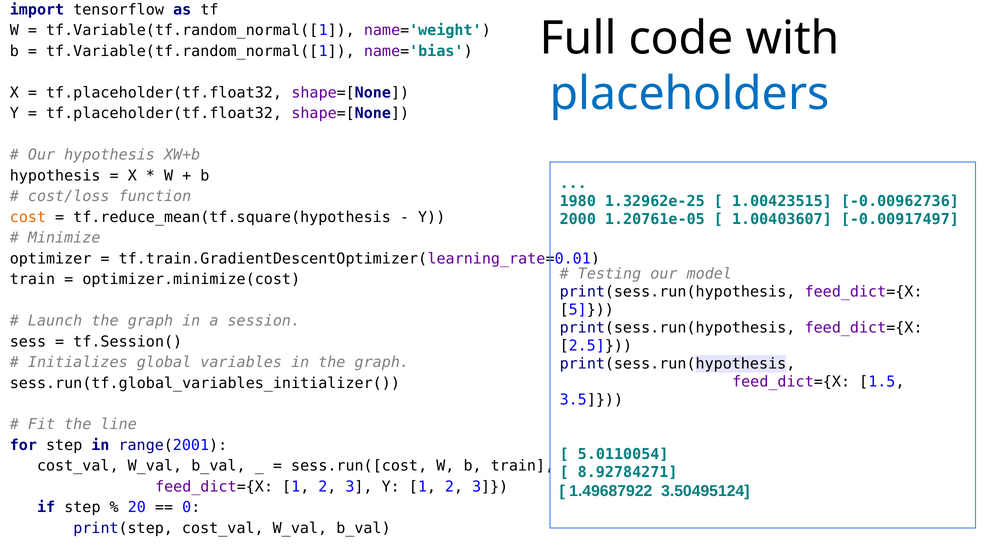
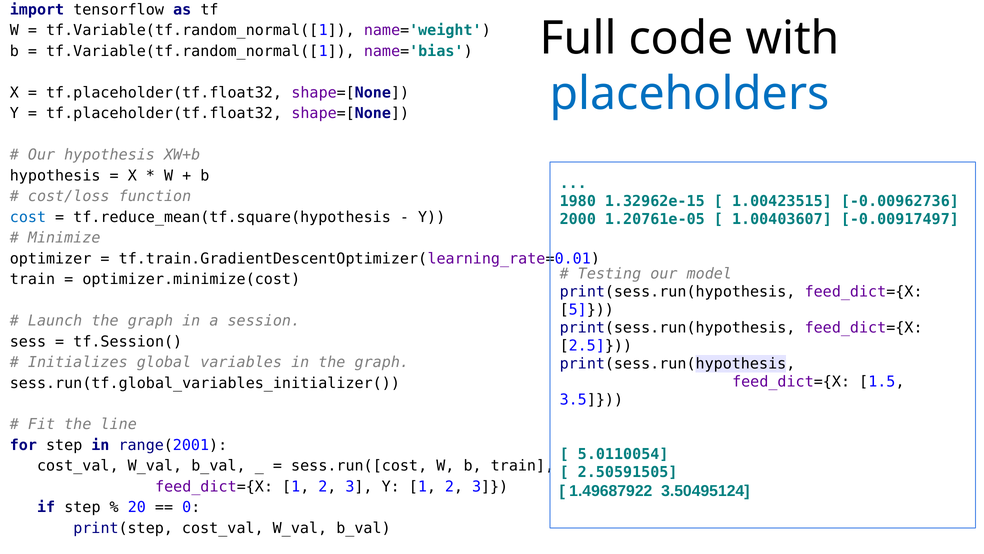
1.32962e-25: 1.32962e-25 -> 1.32962e-15 (655, 201)
cost colour: orange -> blue (28, 217)
8.92784271: 8.92784271 -> 2.50591505 (628, 472)
